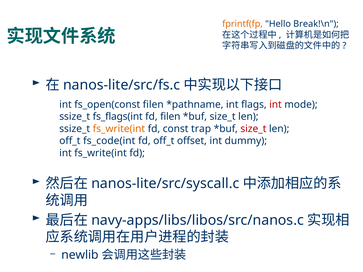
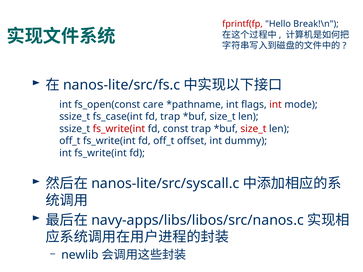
fprintf(fp colour: orange -> red (243, 24)
fs_open(const filen: filen -> care (153, 105)
fs_flags(int: fs_flags(int -> fs_case(int (118, 117)
fd filen: filen -> trap (170, 117)
fs_write(int colour: orange -> red (119, 129)
off_t fs_code(int: fs_code(int -> fs_write(int (109, 141)
